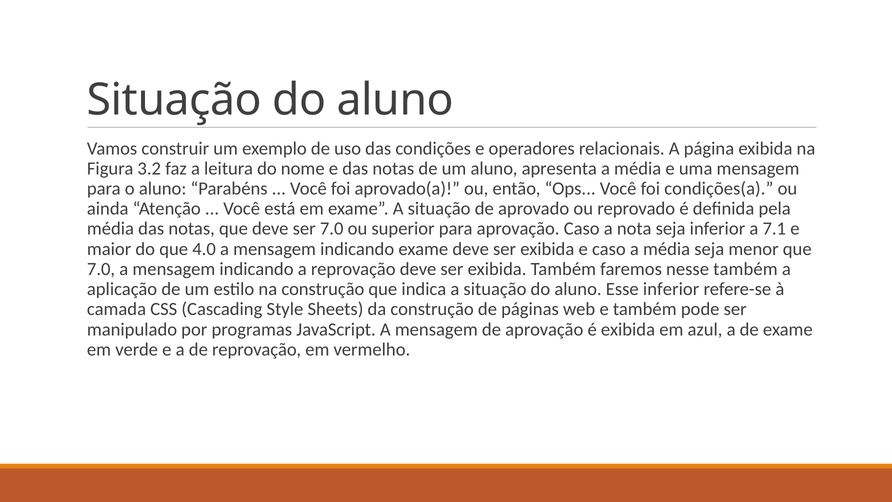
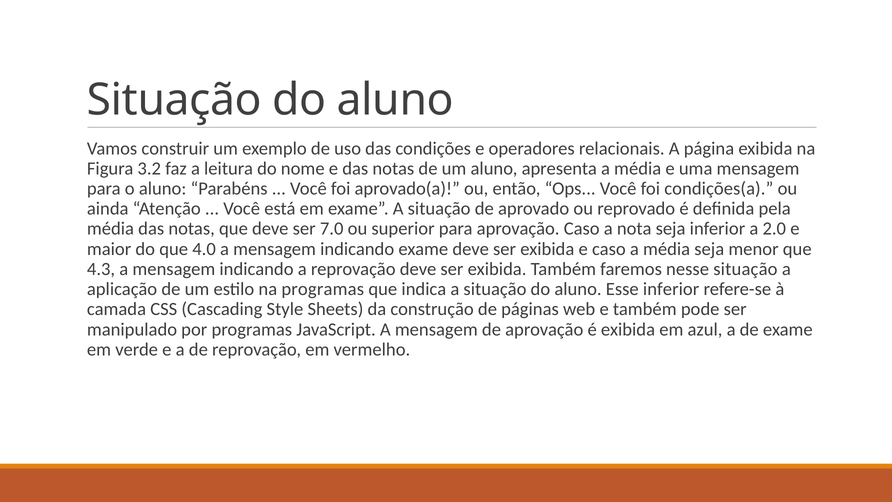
7.1: 7.1 -> 2.0 (774, 229)
7.0: 7.0 -> 4.3 (101, 269)
nesse também: também -> situação (745, 269)
na construção: construção -> programas (323, 289)
